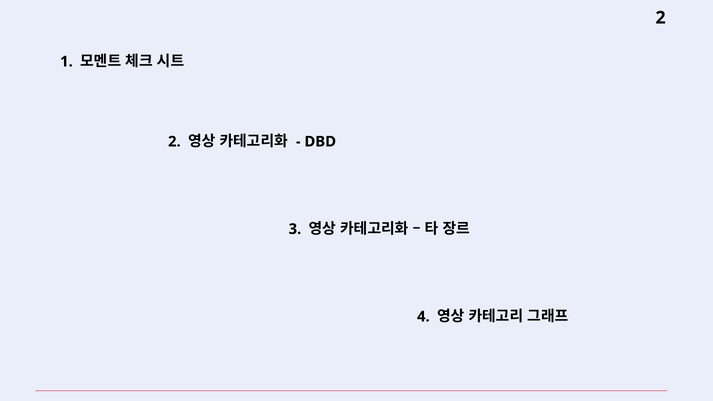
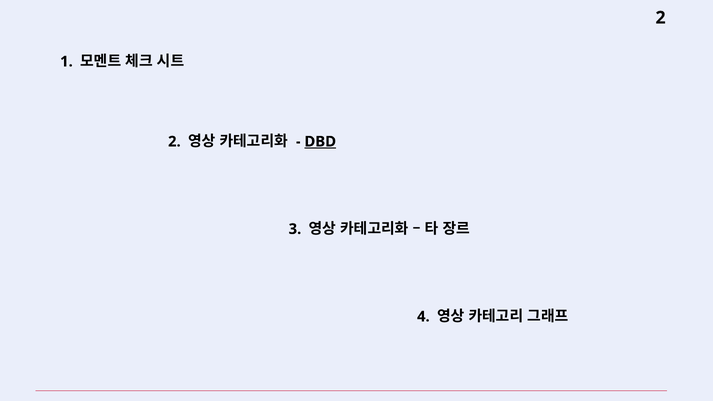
DBD underline: none -> present (320, 142)
